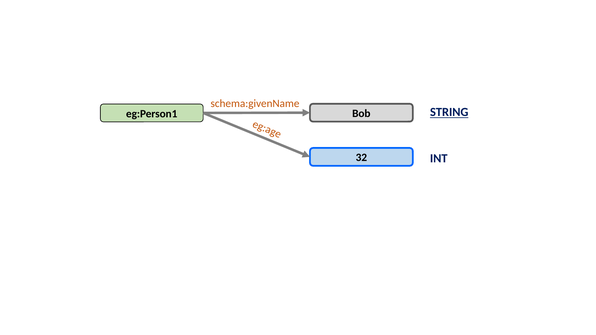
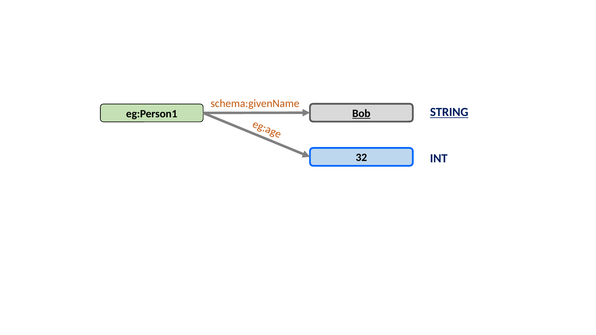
Bob underline: none -> present (361, 114)
